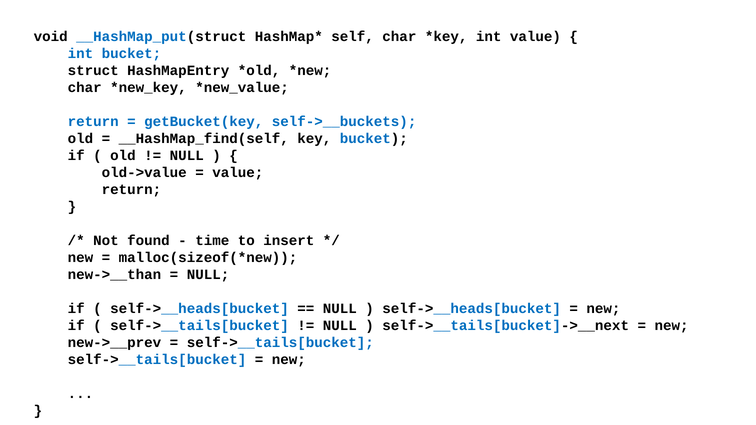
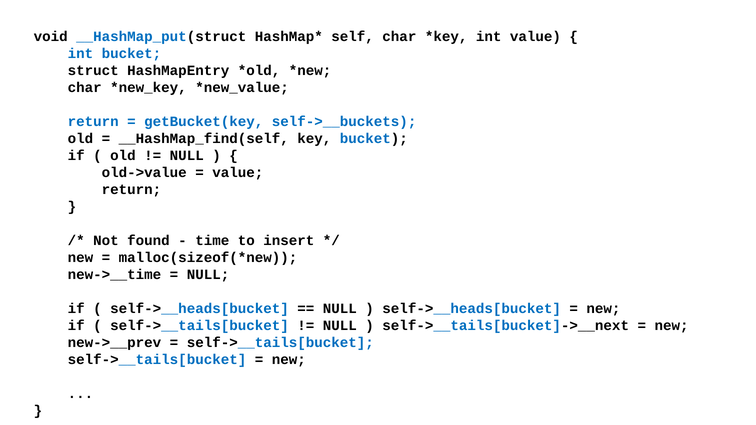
new->__than: new->__than -> new->__time (114, 275)
